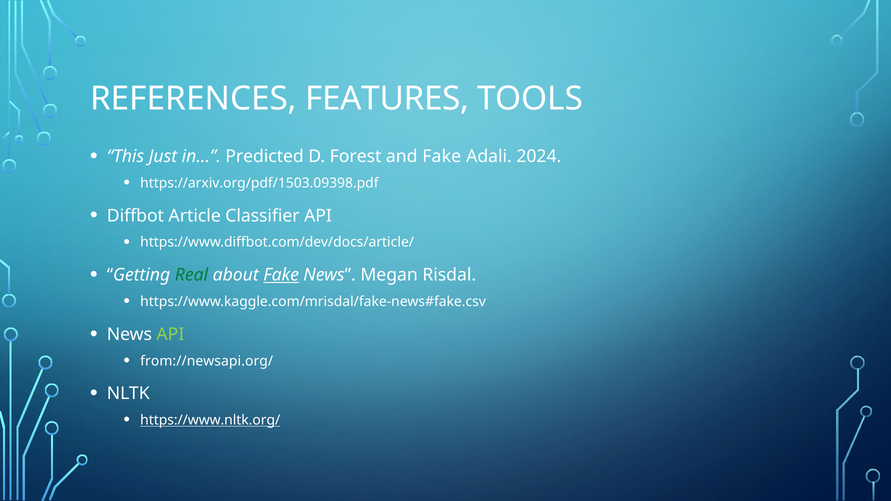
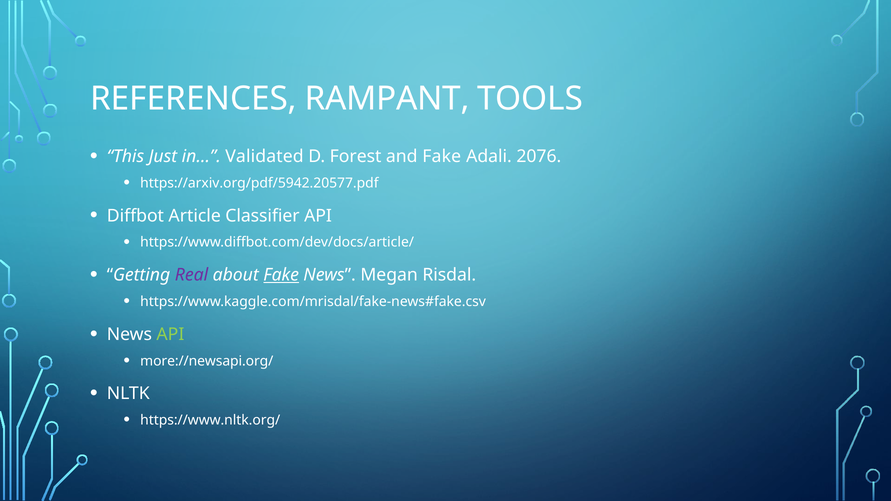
FEATURES: FEATURES -> RAMPANT (387, 99)
Predicted: Predicted -> Validated (264, 156)
2024: 2024 -> 2076 (539, 156)
https://arxiv.org/pdf/1503.09398.pdf: https://arxiv.org/pdf/1503.09398.pdf -> https://arxiv.org/pdf/5942.20577.pdf (259, 183)
Real colour: green -> purple (191, 275)
from://newsapi.org/: from://newsapi.org/ -> more://newsapi.org/ (207, 361)
https://www.nltk.org/ underline: present -> none (210, 420)
